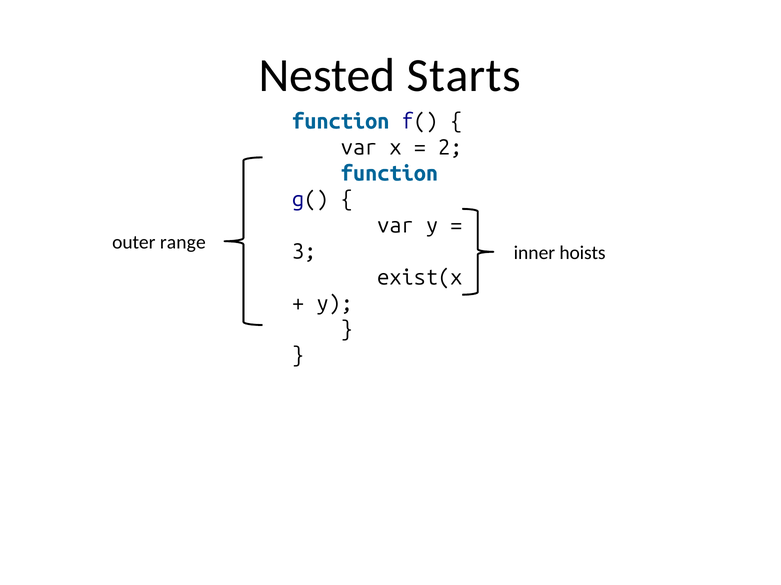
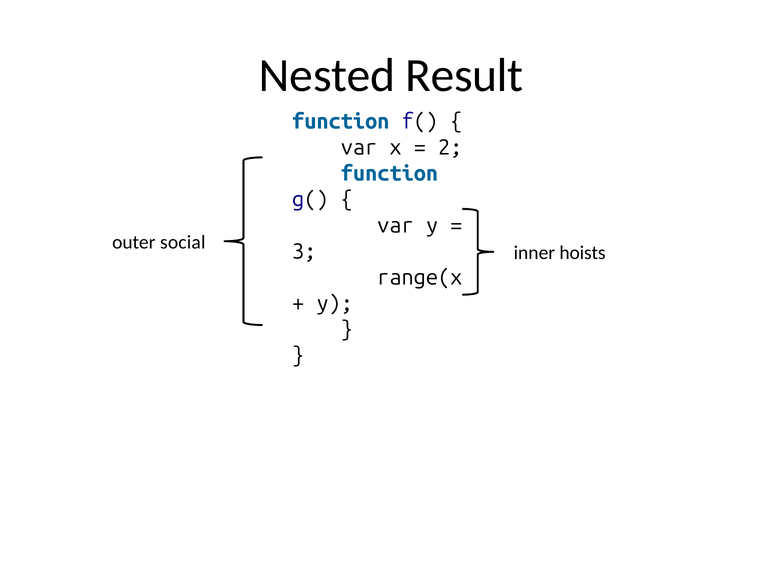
Starts: Starts -> Result (464, 76)
range: range -> social (183, 243)
exist(x: exist(x -> range(x (420, 278)
